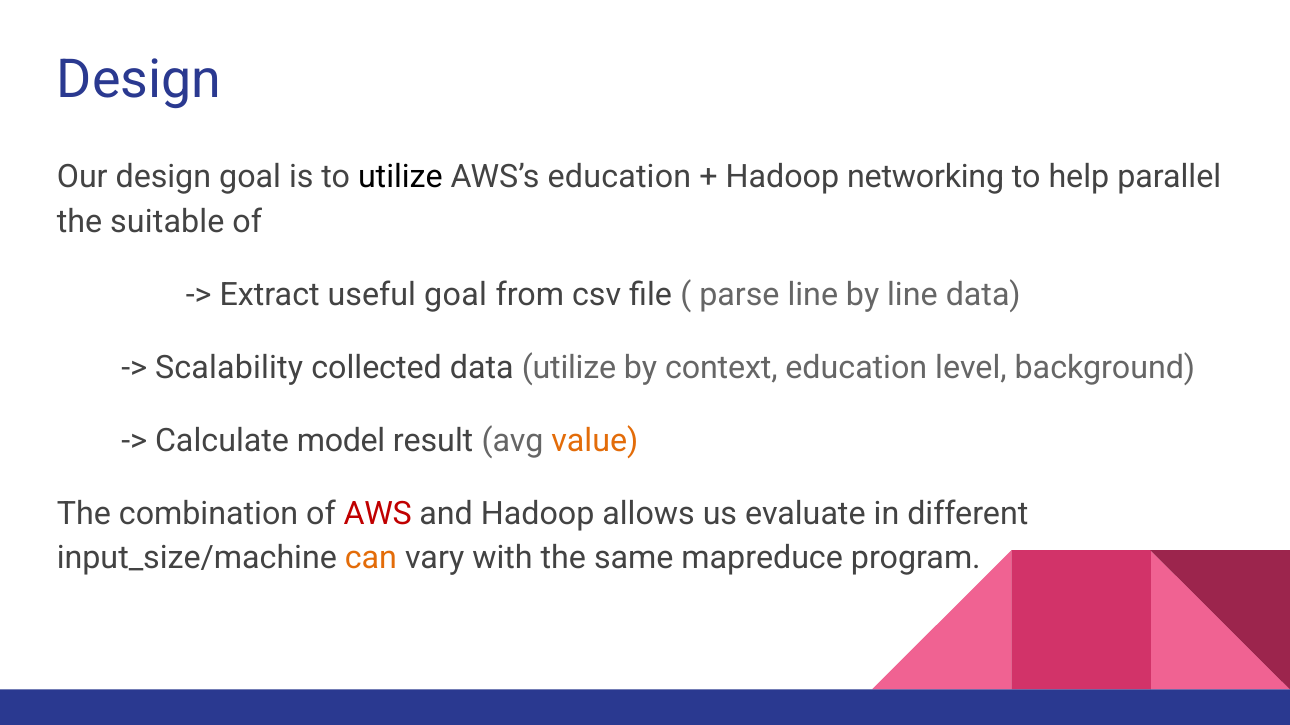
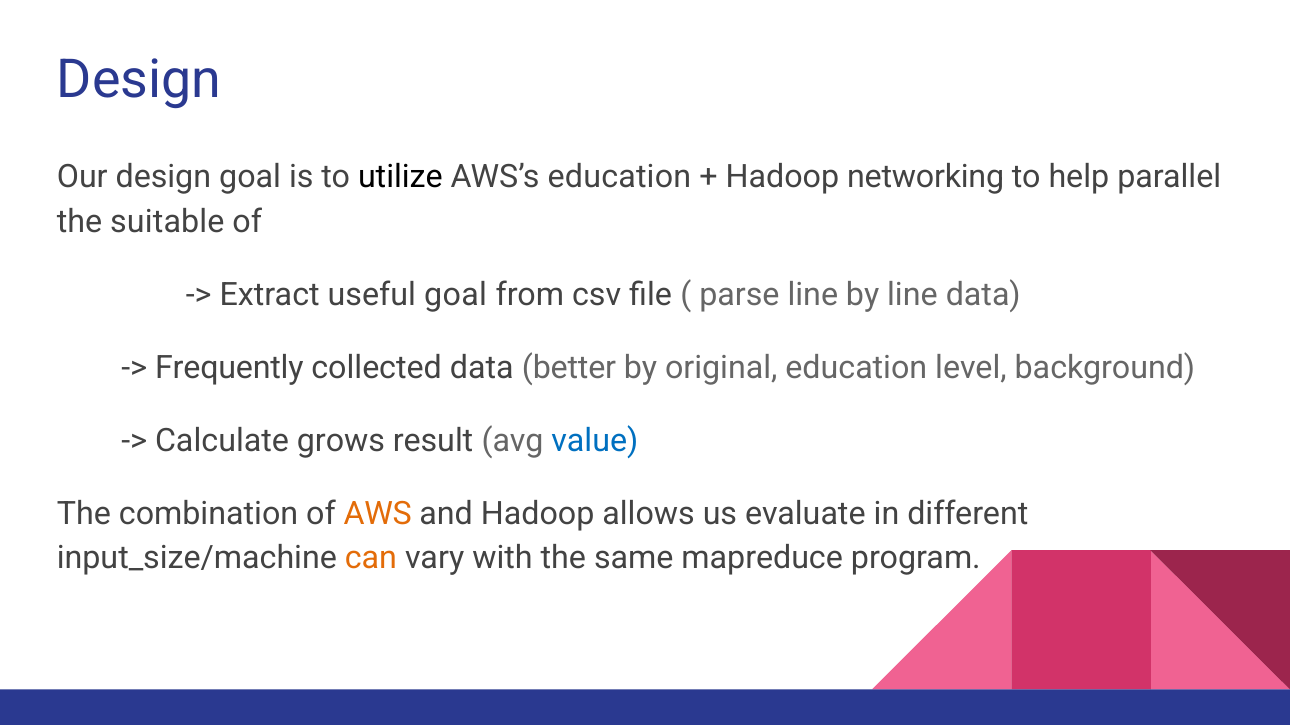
Scalability: Scalability -> Frequently (229, 368)
data utilize: utilize -> better (569, 368)
context: context -> original (721, 368)
model: model -> grows (341, 441)
value colour: orange -> blue (595, 441)
AWS colour: red -> orange (378, 514)
